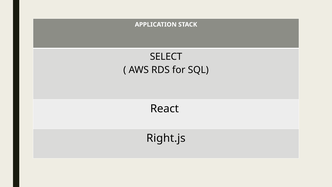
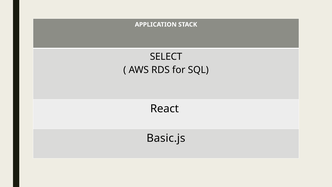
Right.js: Right.js -> Basic.js (166, 138)
